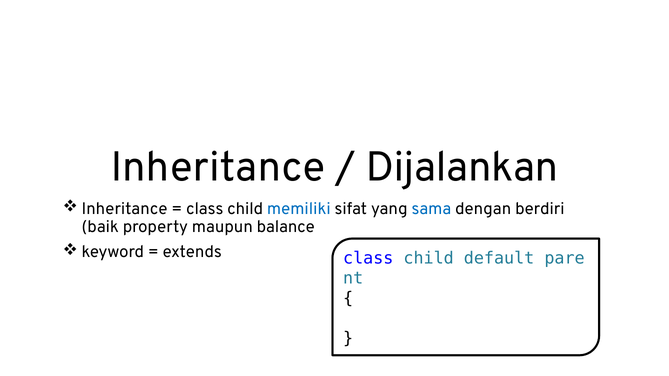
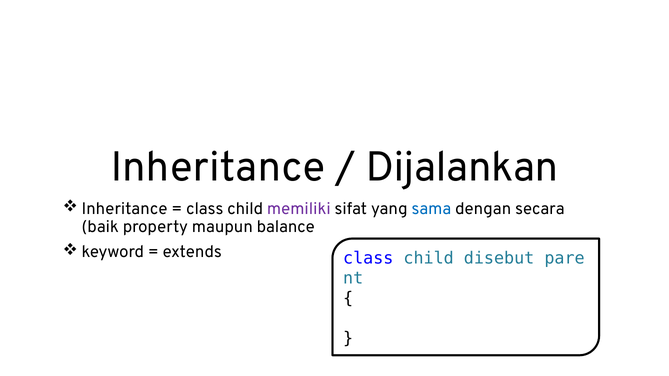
memiliki colour: blue -> purple (299, 209)
berdiri: berdiri -> secara (540, 209)
default: default -> disebut (499, 258)
